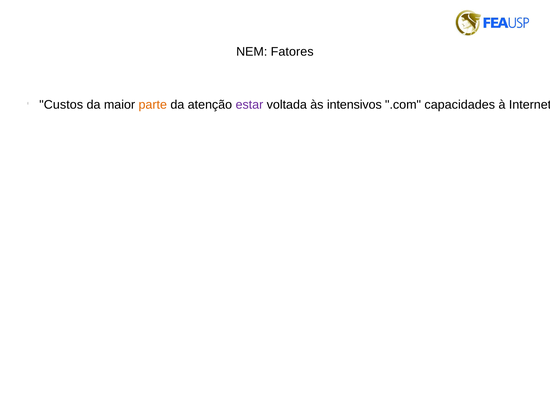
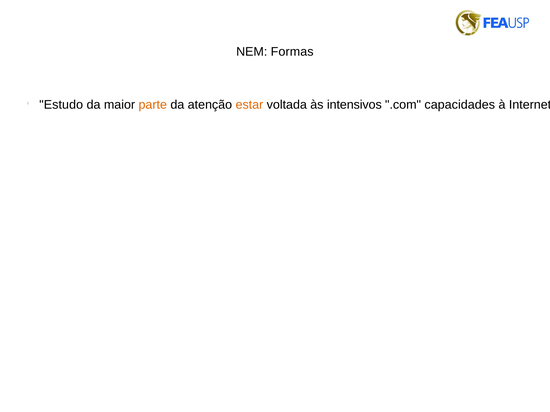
Fatores: Fatores -> Formas (292, 52)
Custos: Custos -> Estudo (61, 105)
estar colour: purple -> orange (249, 105)
